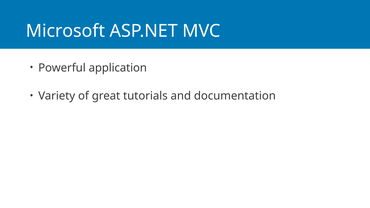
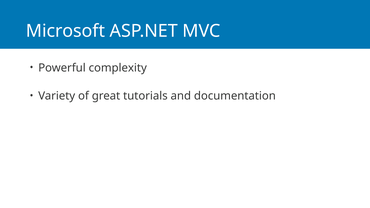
application: application -> complexity (118, 68)
